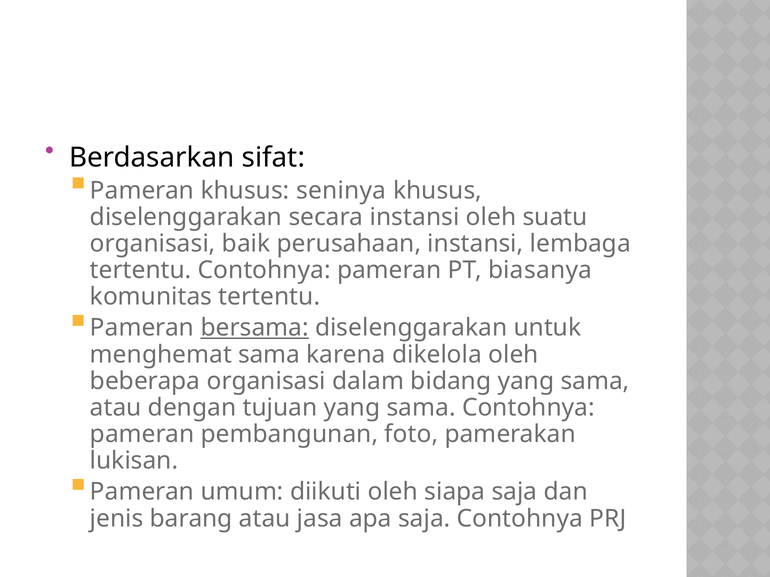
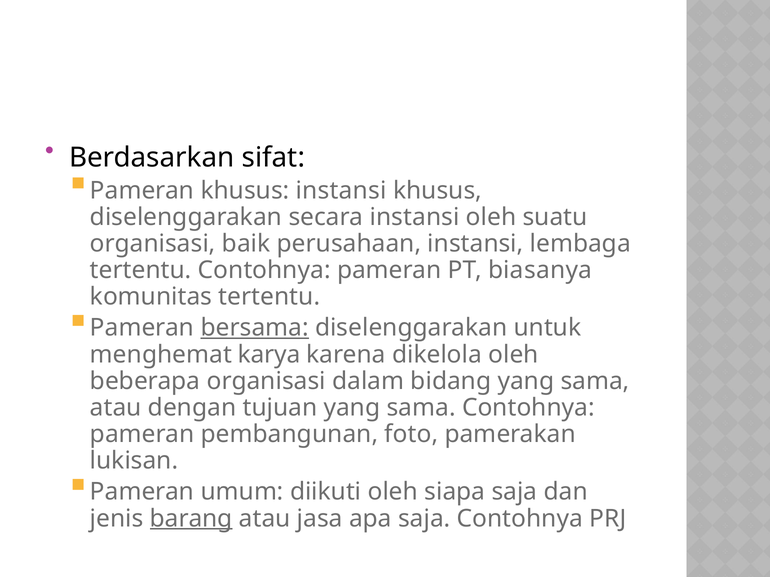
khusus seninya: seninya -> instansi (341, 191)
menghemat sama: sama -> karya (269, 355)
barang underline: none -> present (191, 519)
